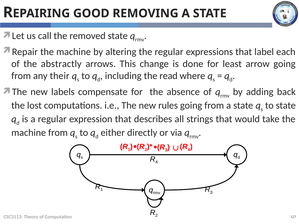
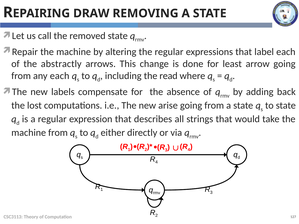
GOOD: GOOD -> DRAW (91, 13)
any their: their -> each (60, 76)
rules: rules -> arise (168, 106)
